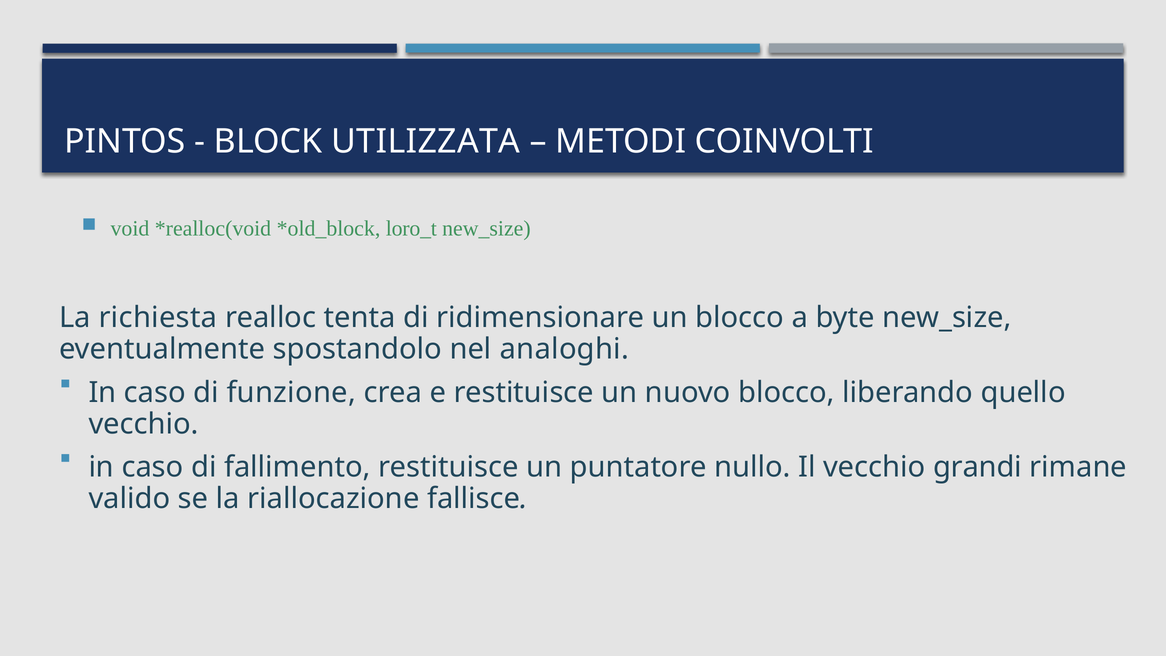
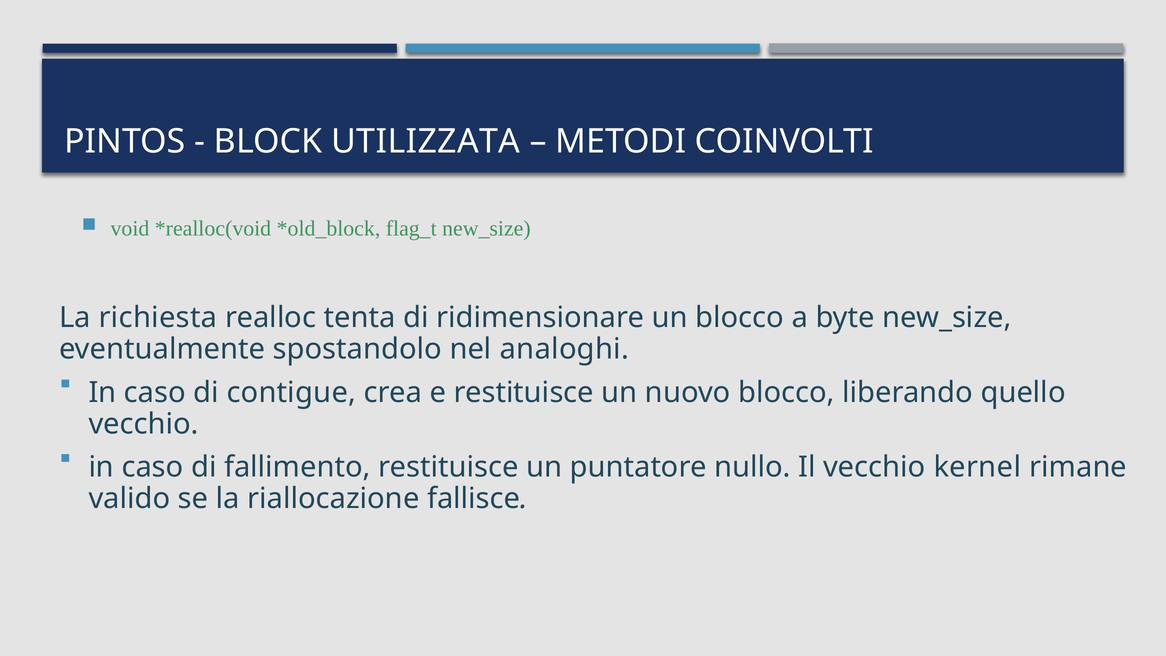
loro_t: loro_t -> flag_t (411, 228)
funzione: funzione -> contigue (291, 392)
grandi: grandi -> kernel (977, 467)
